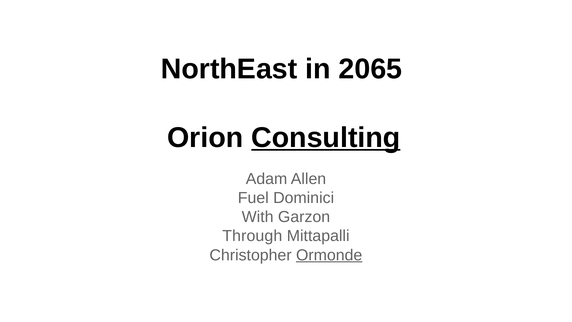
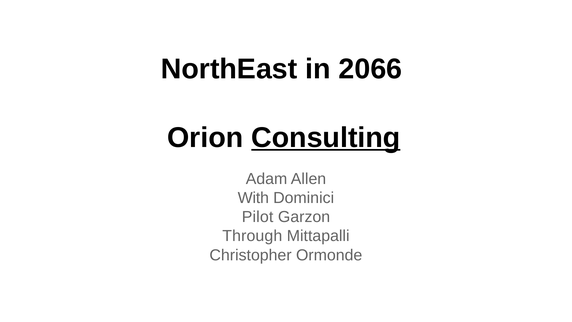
2065: 2065 -> 2066 (370, 69)
Fuel: Fuel -> With (253, 198)
With: With -> Pilot (258, 217)
Ormonde underline: present -> none (329, 255)
